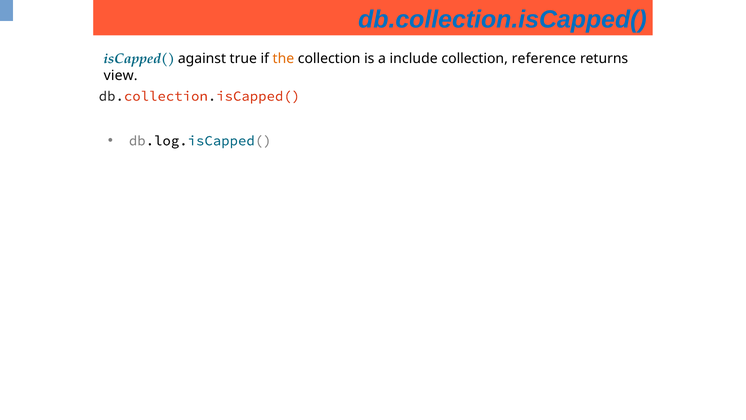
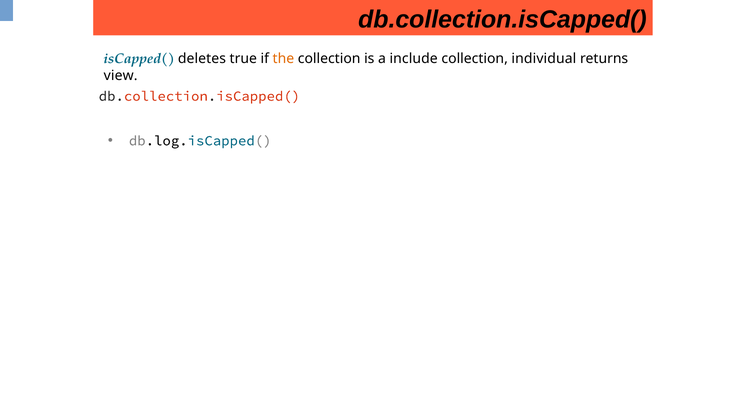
db.collection.isCapped( colour: blue -> black (502, 19)
against: against -> deletes (202, 59)
reference: reference -> individual (544, 59)
